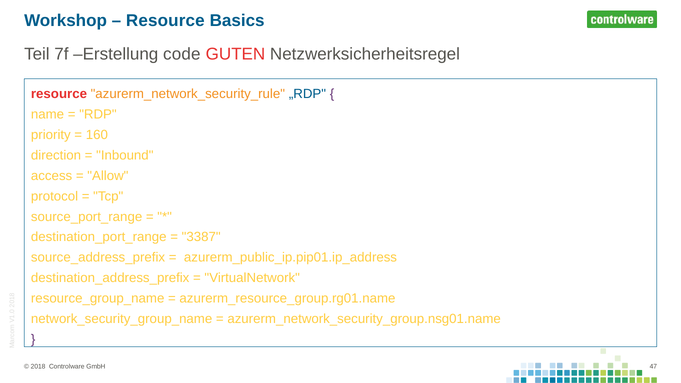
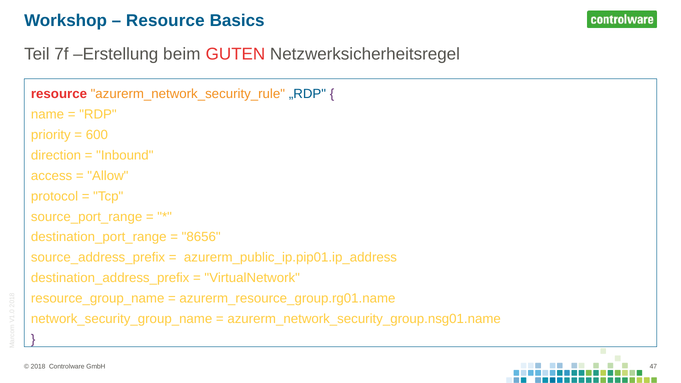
code: code -> beim (182, 54)
160: 160 -> 600 (97, 135)
3387: 3387 -> 8656 (201, 237)
